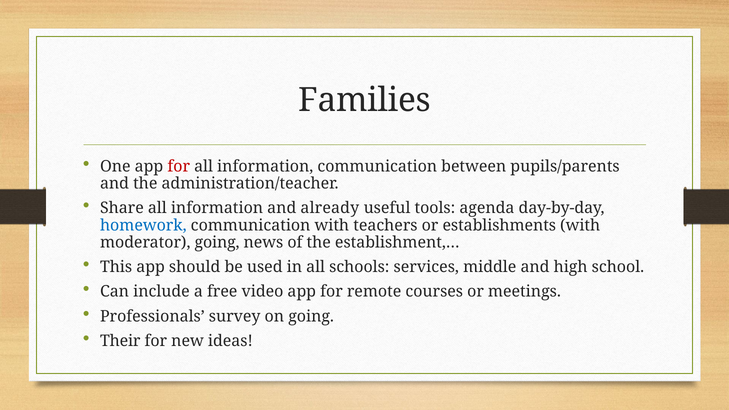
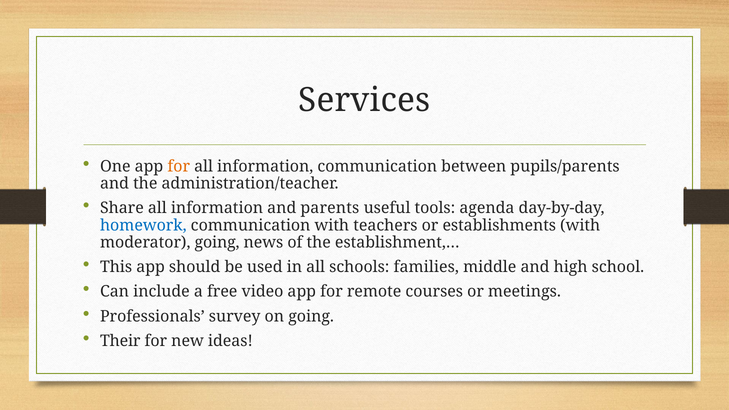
Families: Families -> Services (364, 100)
for colour: red -> orange (179, 166)
already: already -> parents (330, 208)
services: services -> families (426, 267)
